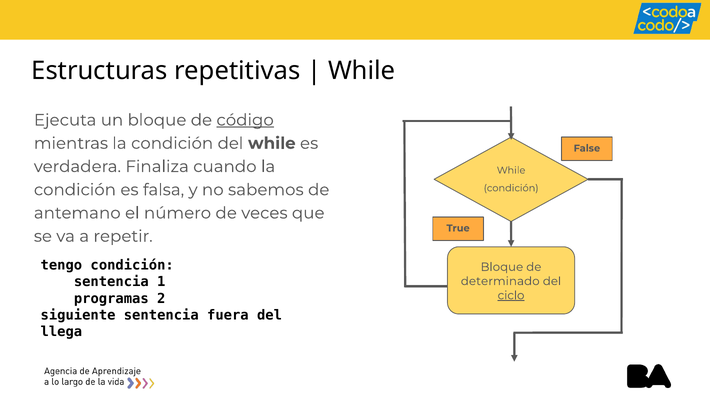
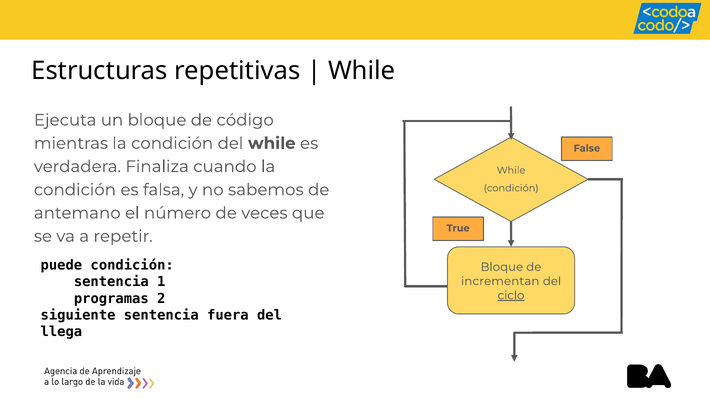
código underline: present -> none (245, 120)
tengo: tengo -> puede (61, 266)
determinado: determinado -> incrementan (500, 281)
